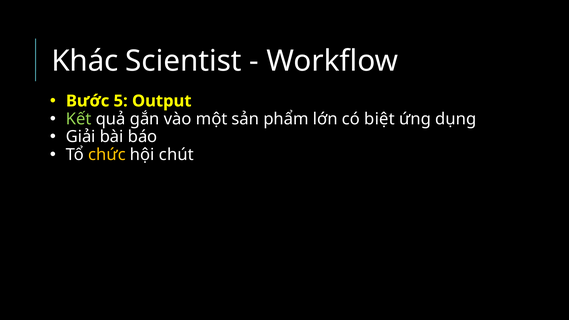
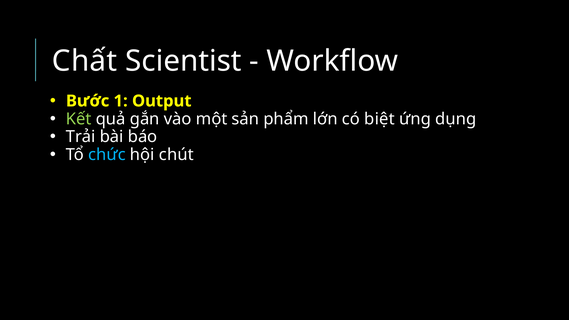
Khác: Khác -> Chất (85, 61)
5: 5 -> 1 (121, 101)
Giải: Giải -> Trải (81, 137)
chức colour: yellow -> light blue (107, 155)
